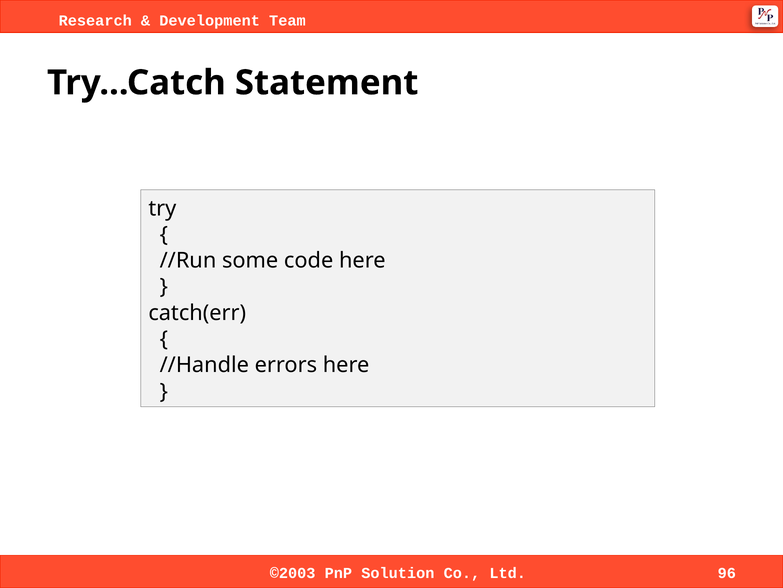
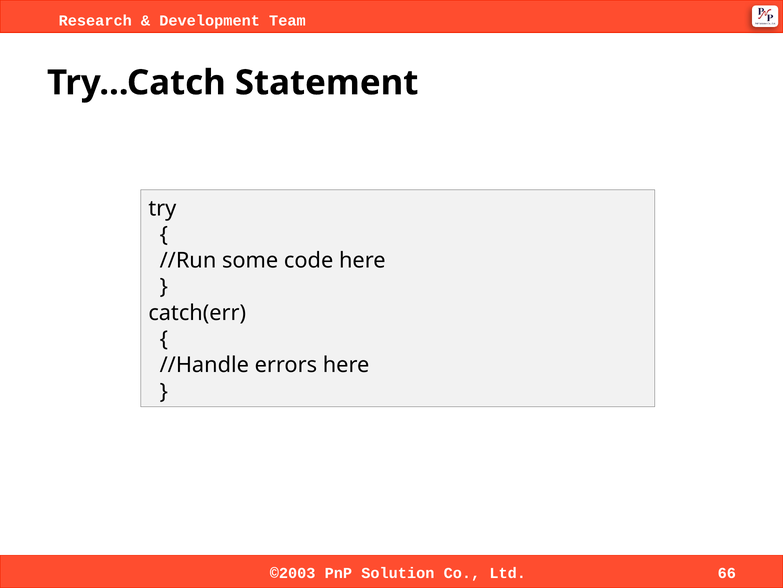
96: 96 -> 66 (727, 572)
